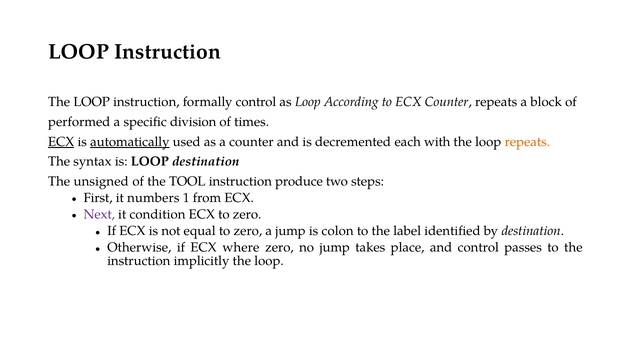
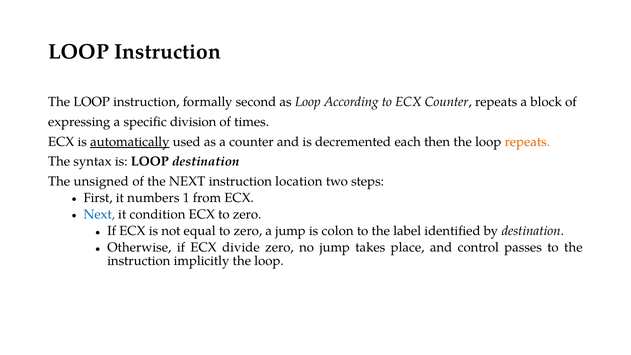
formally control: control -> second (256, 102)
performed: performed -> expressing (79, 122)
ECX underline: present -> none (61, 142)
with: with -> then (437, 142)
the TOOL: TOOL -> NEXT (187, 181)
produce: produce -> location (299, 181)
Next colour: purple -> blue (99, 214)
where: where -> divide (241, 248)
